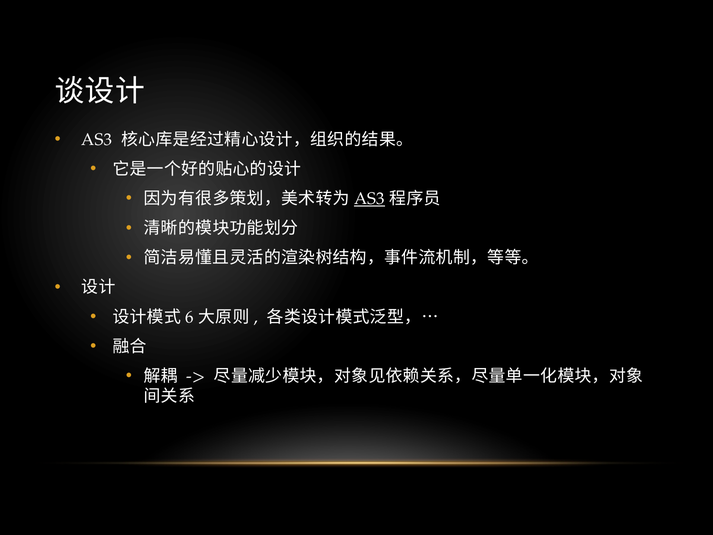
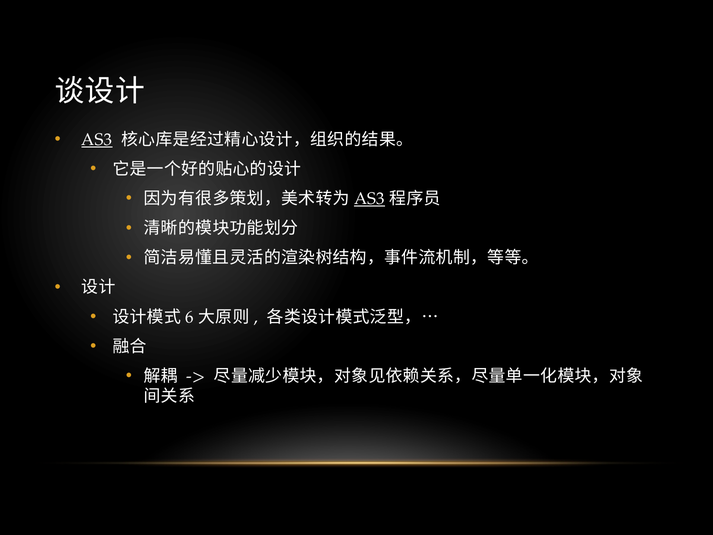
AS3 underline: none -> present (97, 140)
